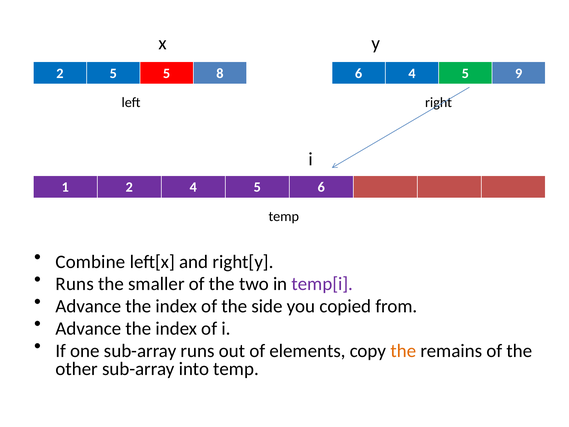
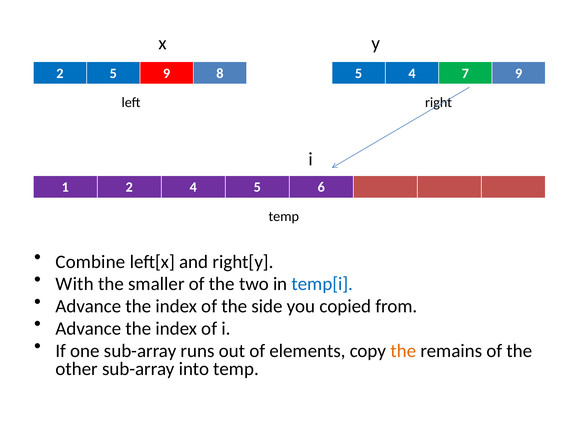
5 5: 5 -> 9 (167, 73)
8 6: 6 -> 5 (359, 73)
5: 5 -> 7 (465, 73)
Runs: Runs -> With (75, 284)
temp[i colour: purple -> blue (322, 284)
